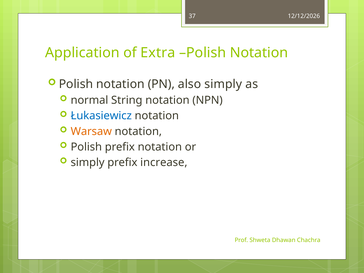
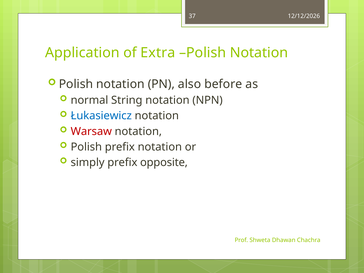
also simply: simply -> before (223, 84)
Warsaw colour: orange -> red (91, 131)
increase: increase -> opposite (164, 162)
